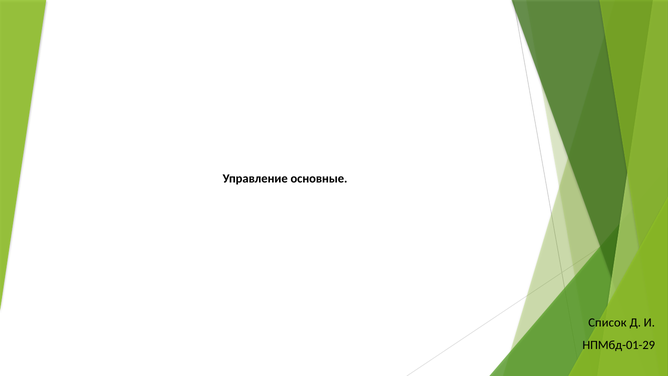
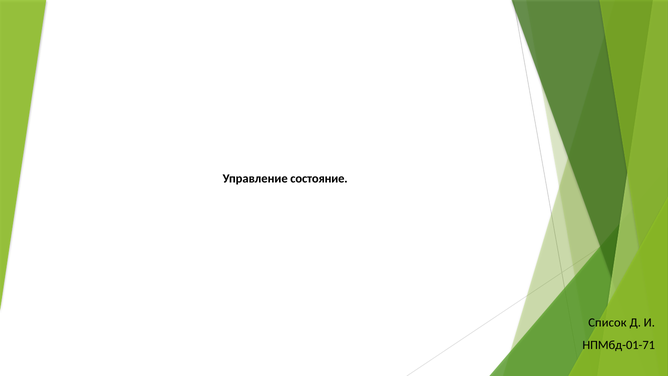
основные: основные -> состояние (319, 179)
НПМбд-01-29: НПМбд-01-29 -> НПМбд-01-71 (619, 345)
